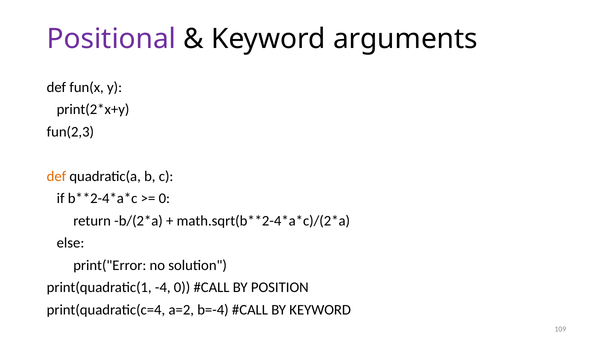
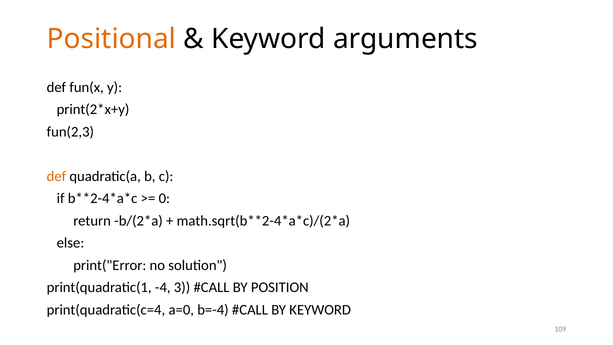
Positional colour: purple -> orange (111, 39)
-4 0: 0 -> 3 (182, 287)
a=2: a=2 -> a=0 (181, 310)
